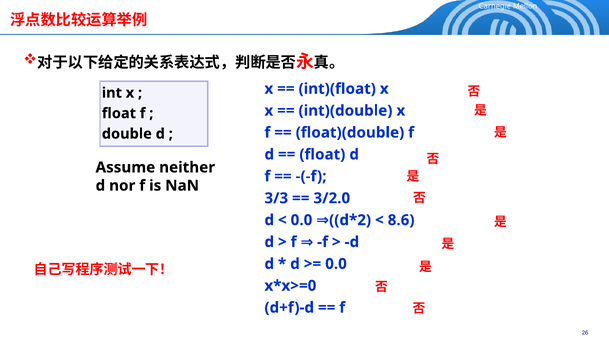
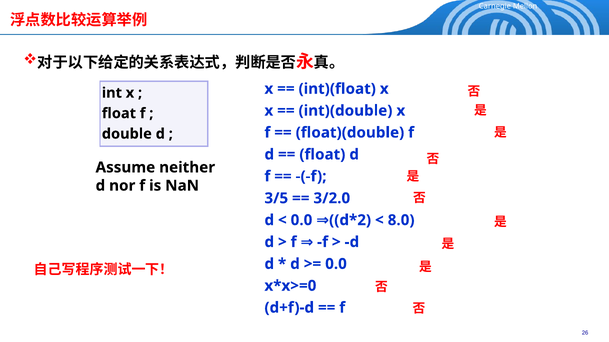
3/3: 3/3 -> 3/5 (276, 199)
8.6: 8.6 -> 8.0 (401, 220)
